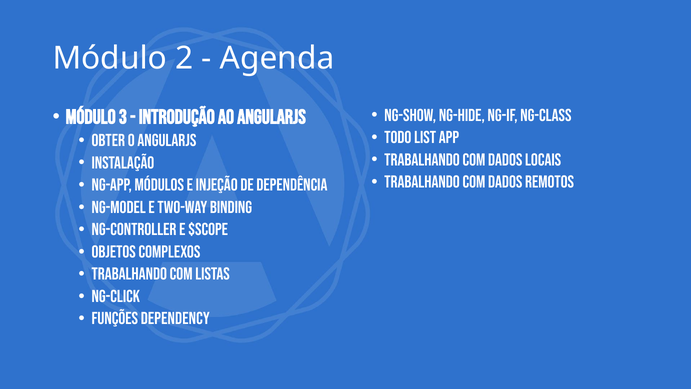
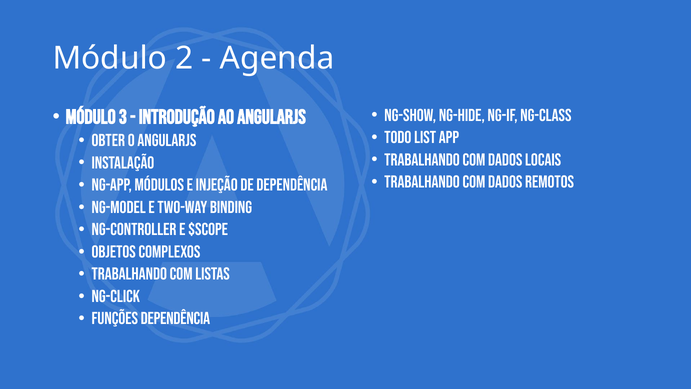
Funções dependency: dependency -> dependência (175, 319)
